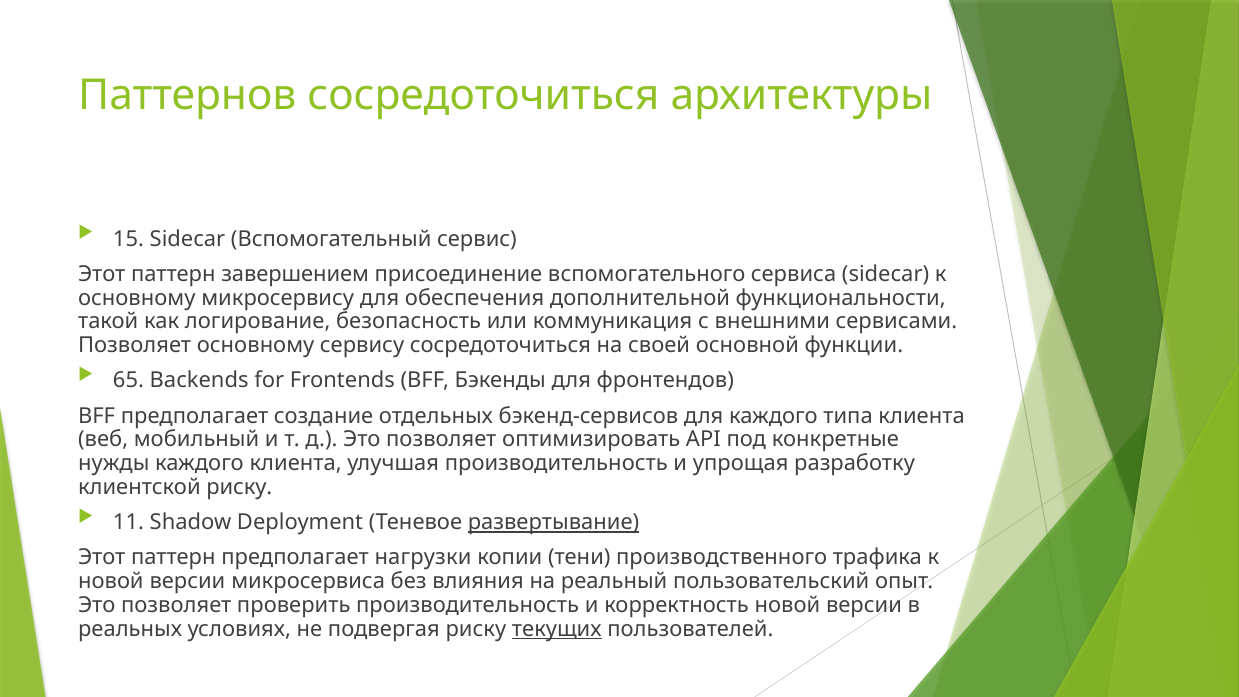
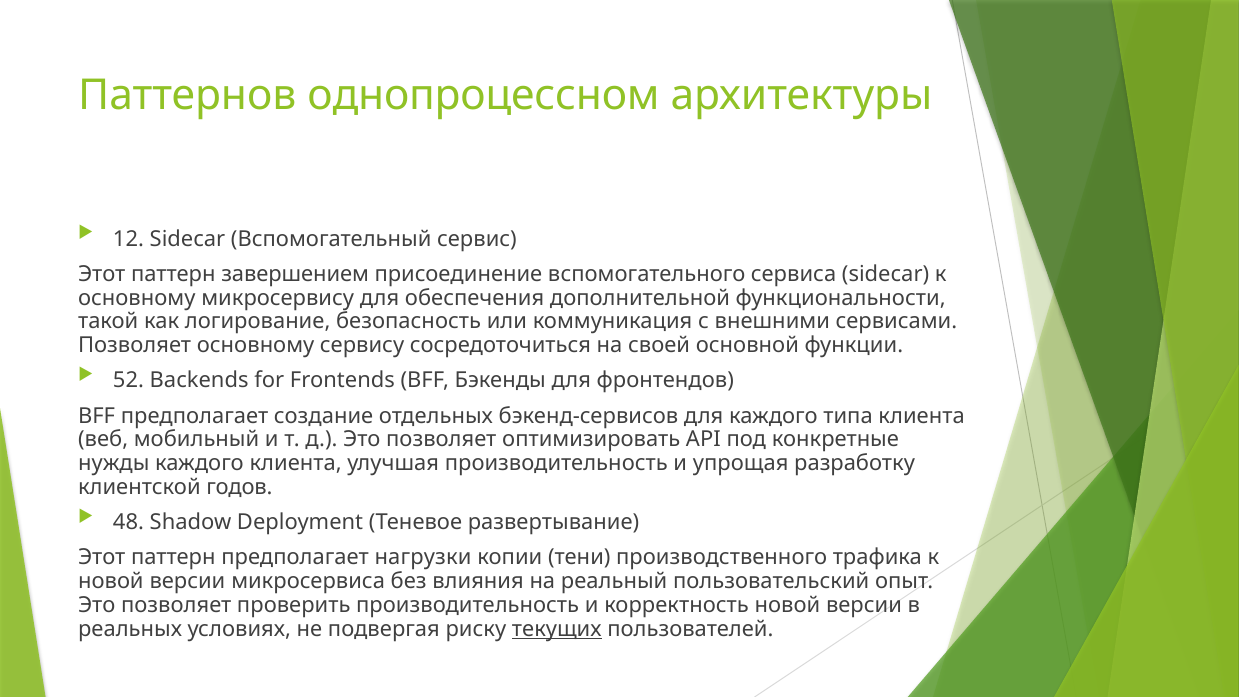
Паттернов сосредоточиться: сосредоточиться -> однопроцессном (484, 95)
15: 15 -> 12 (128, 239)
65: 65 -> 52 (128, 381)
клиентской риску: риску -> годов (239, 487)
11: 11 -> 48 (128, 522)
развертывание underline: present -> none (554, 522)
